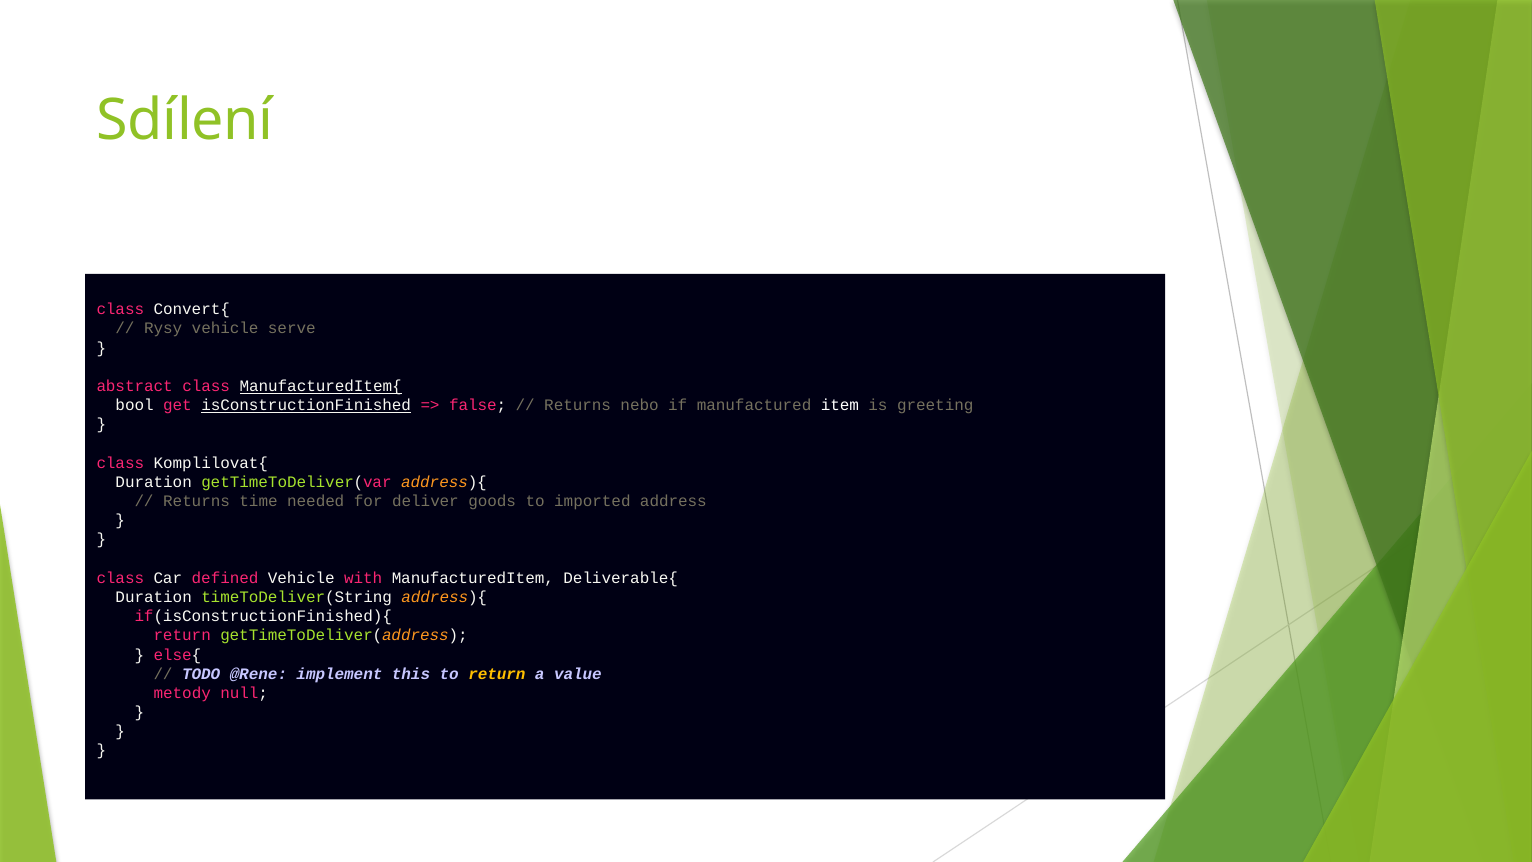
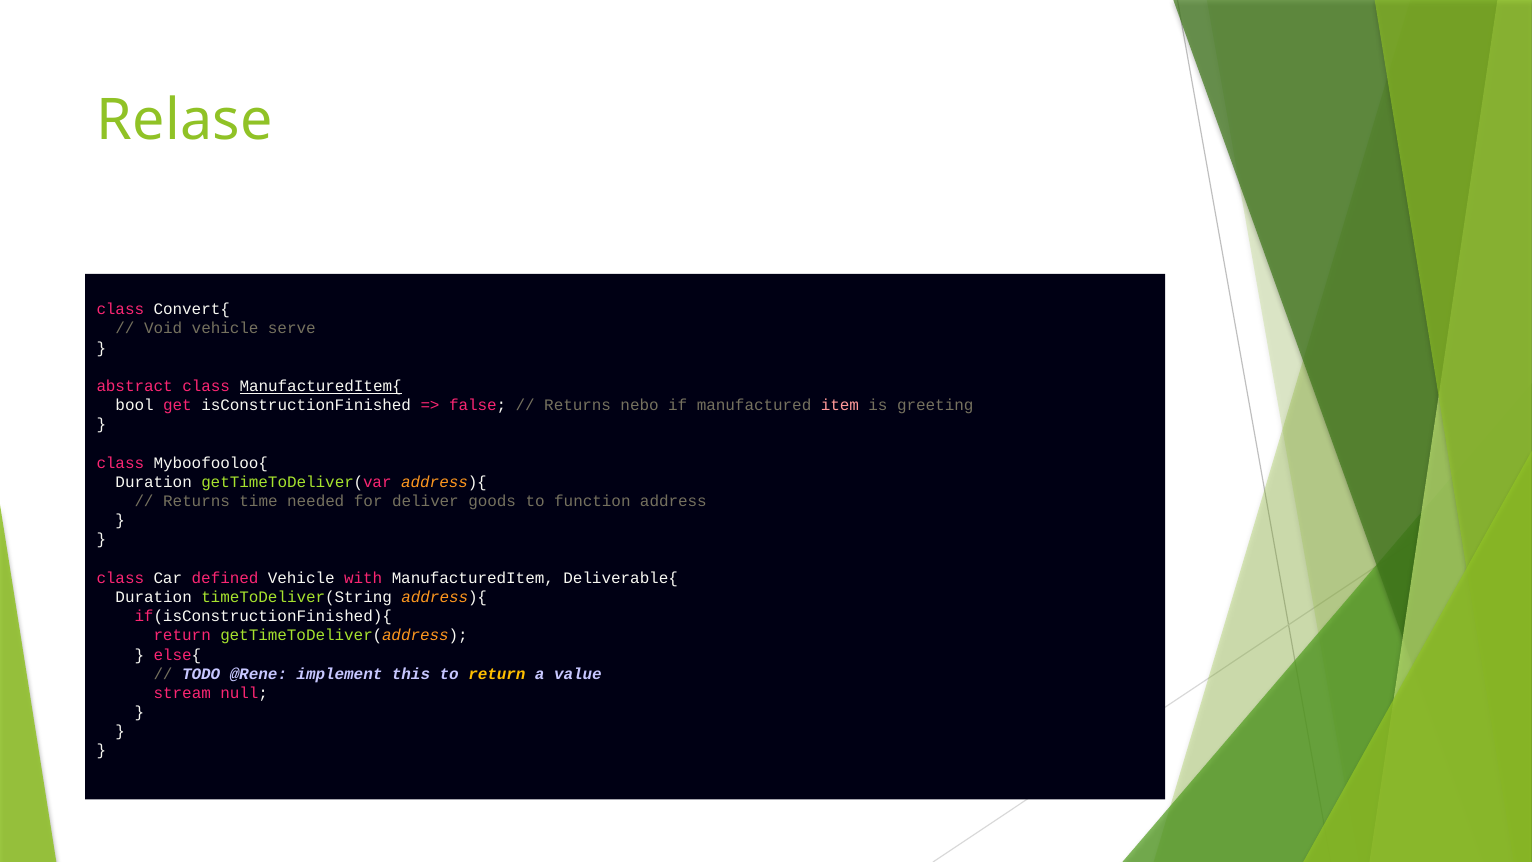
Sdílení: Sdílení -> Relase (185, 121)
Rysy: Rysy -> Void (163, 328)
isConstructionFinished underline: present -> none (306, 405)
item colour: white -> pink (840, 405)
Komplilovat{: Komplilovat{ -> Myboofooloo{ (211, 463)
imported: imported -> function (592, 501)
metody: metody -> stream (182, 693)
